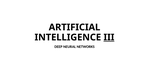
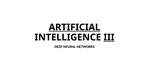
ARTIFICIAL underline: none -> present (74, 27)
